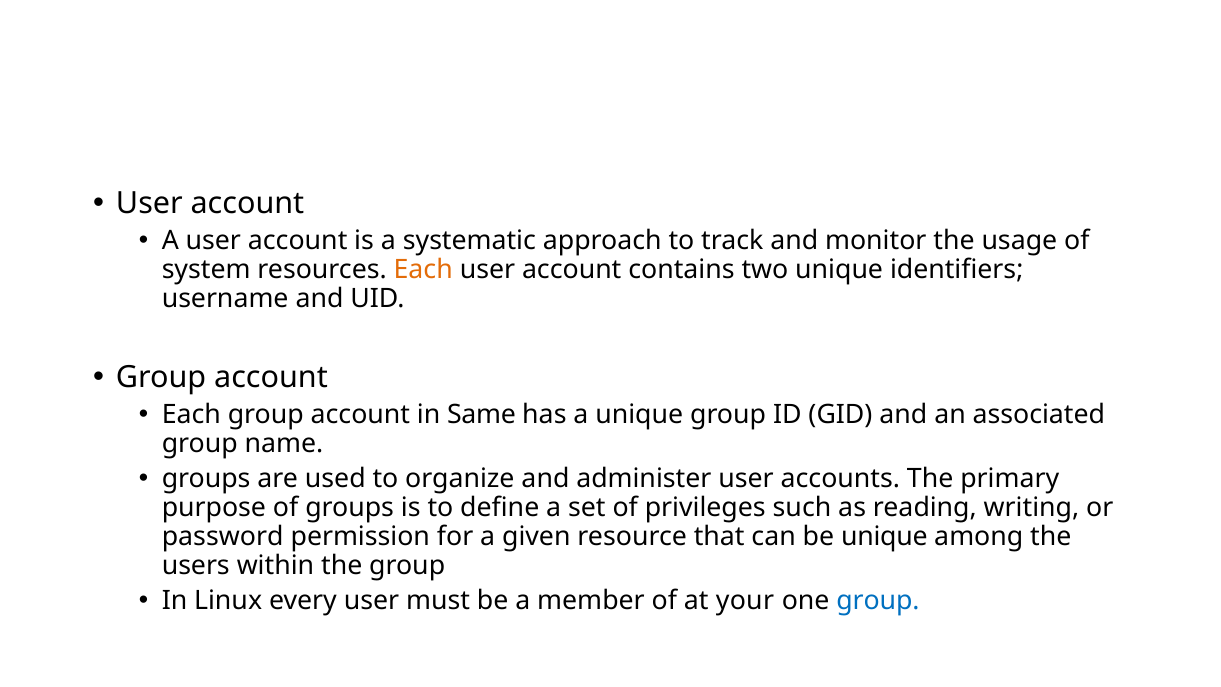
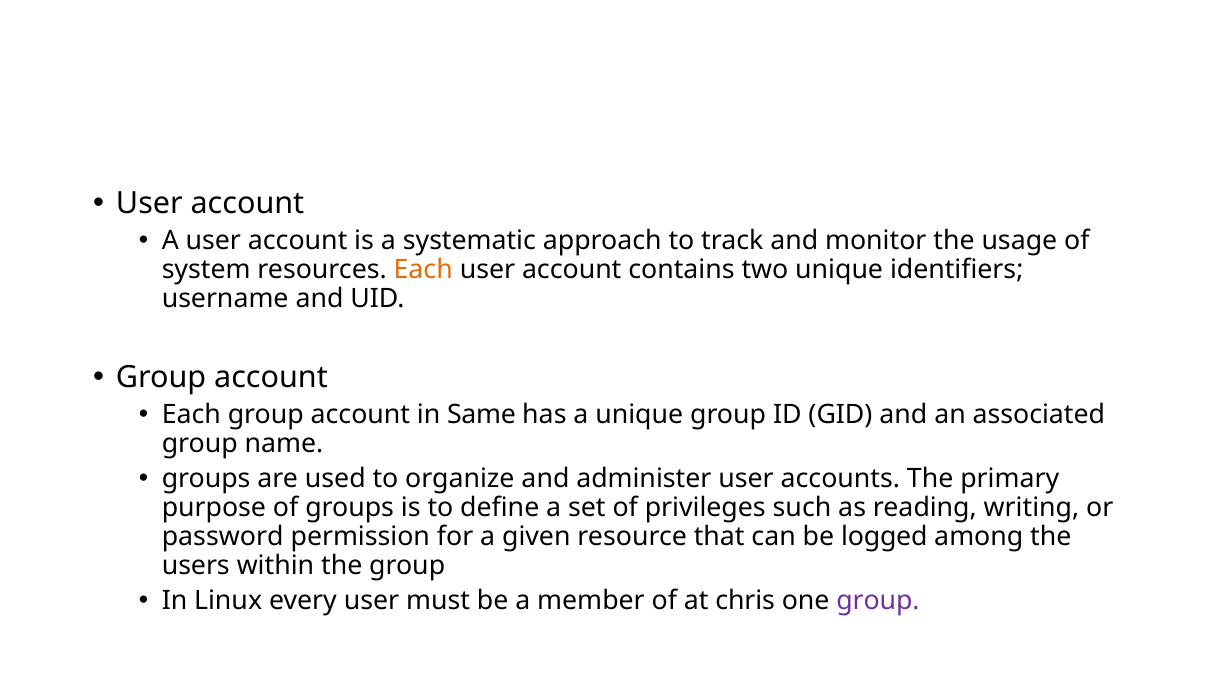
be unique: unique -> logged (884, 536)
your: your -> chris (745, 600)
group colour: blue -> purple (878, 600)
